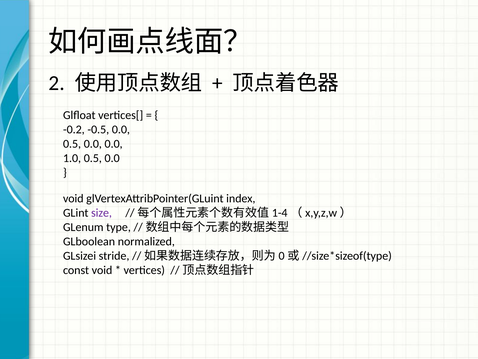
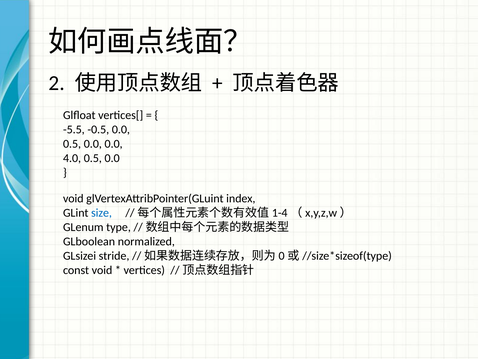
-0.2: -0.2 -> -5.5 (74, 129)
1.0: 1.0 -> 4.0 (72, 158)
size colour: purple -> blue (102, 213)
